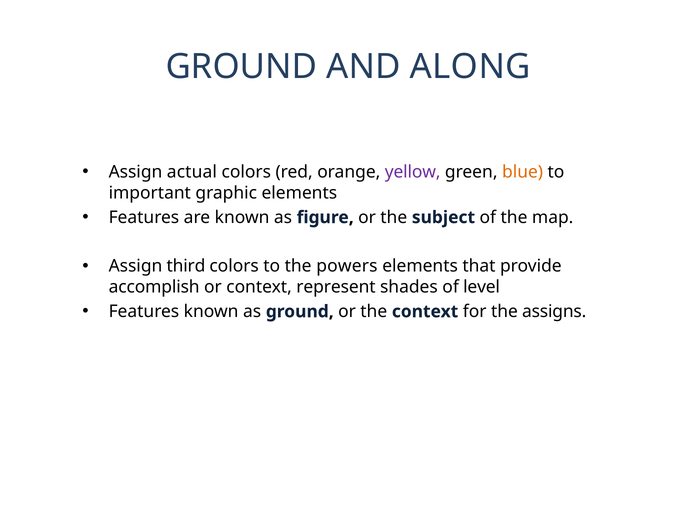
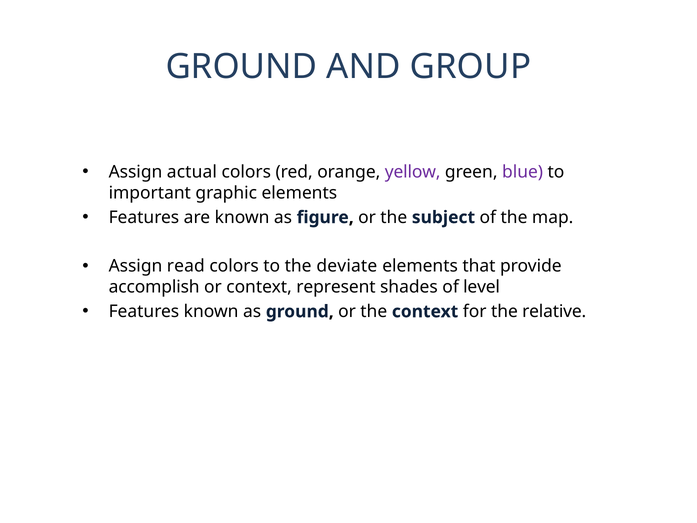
ALONG: ALONG -> GROUP (470, 67)
blue colour: orange -> purple (523, 172)
third: third -> read (186, 266)
powers: powers -> deviate (347, 266)
assigns: assigns -> relative (554, 311)
